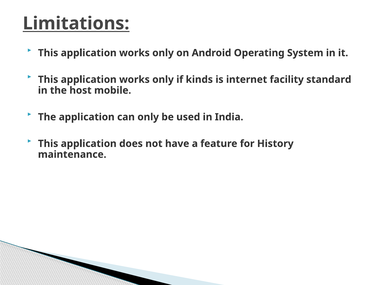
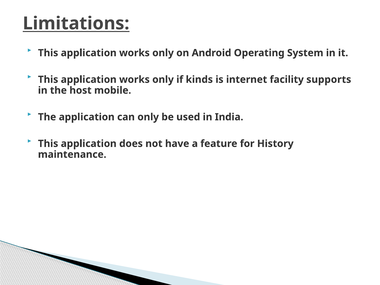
standard: standard -> supports (329, 80)
